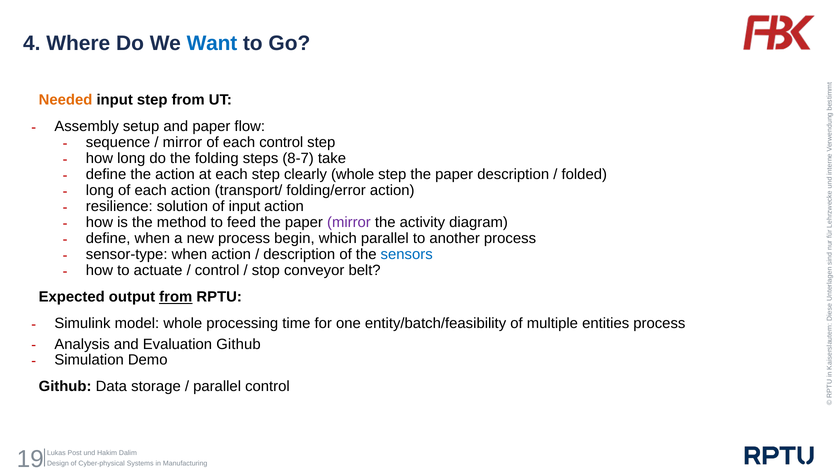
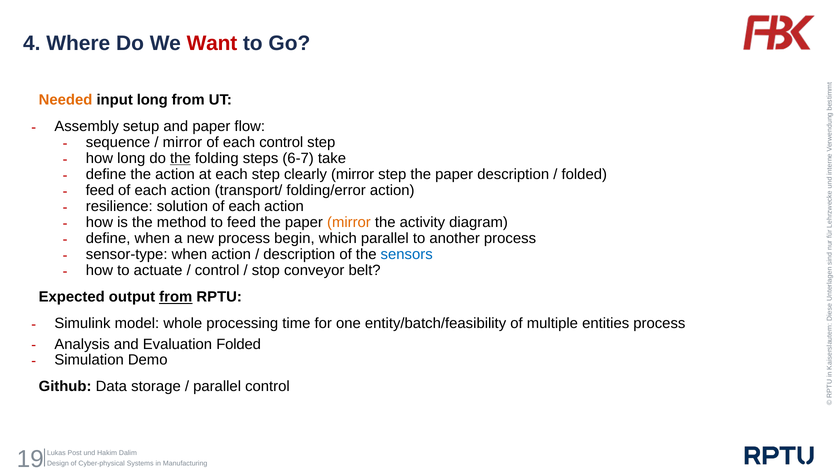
Want colour: blue -> red (212, 43)
input step: step -> long (152, 100)
the underline: none -> present (180, 158)
8-7: 8-7 -> 6-7 (298, 158)
clearly whole: whole -> mirror (353, 174)
long: long -> feed (100, 191)
solution of input: input -> each (244, 207)
mirror colour: purple -> orange (349, 223)
Evaluation Github: Github -> Folded (239, 344)
